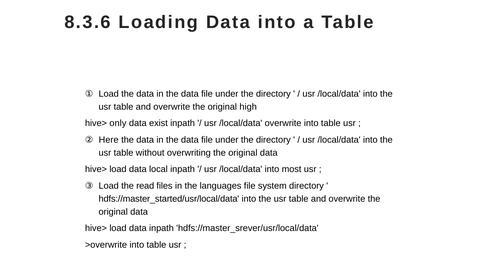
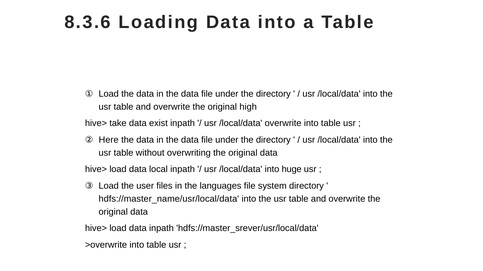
only: only -> take (118, 124)
most: most -> huge (292, 170)
read: read -> user (145, 186)
hdfs://master_started/usr/local/data: hdfs://master_started/usr/local/data -> hdfs://master_name/usr/local/data (169, 199)
